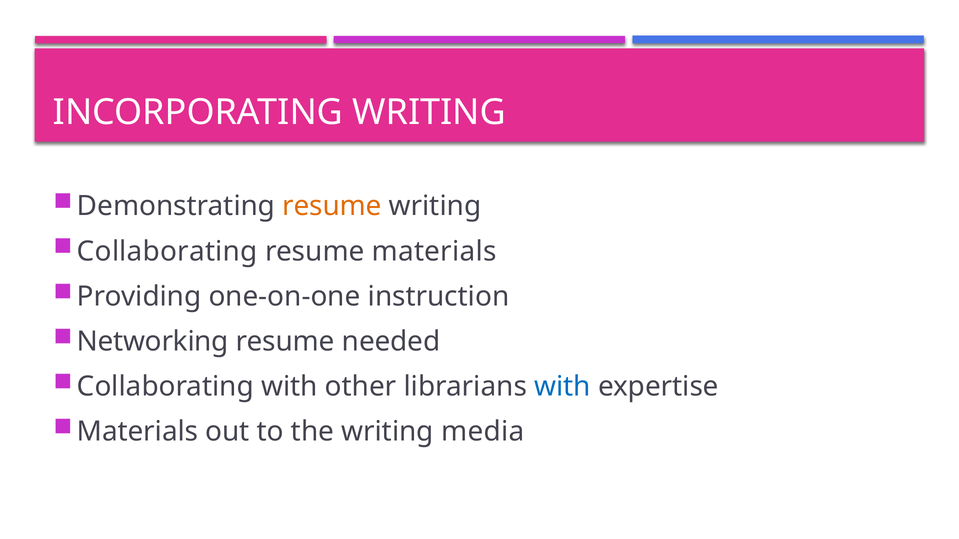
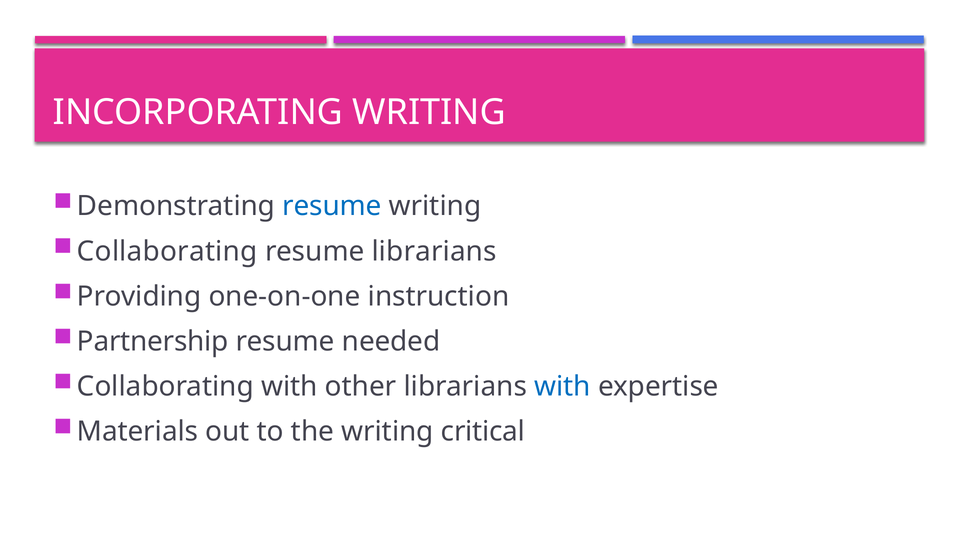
resume colour: orange -> blue (332, 206)
resume materials: materials -> librarians (434, 251)
Networking: Networking -> Partnership (153, 342)
media: media -> critical (483, 432)
